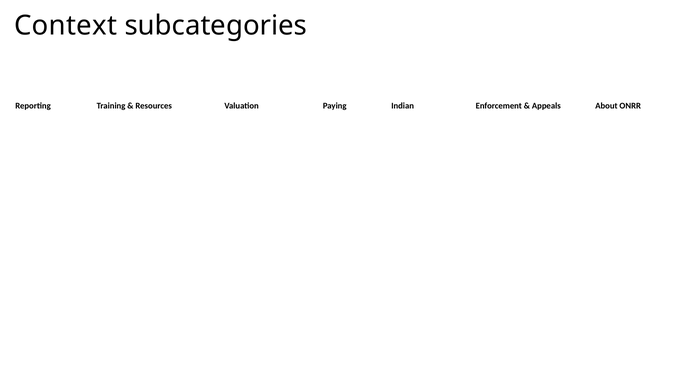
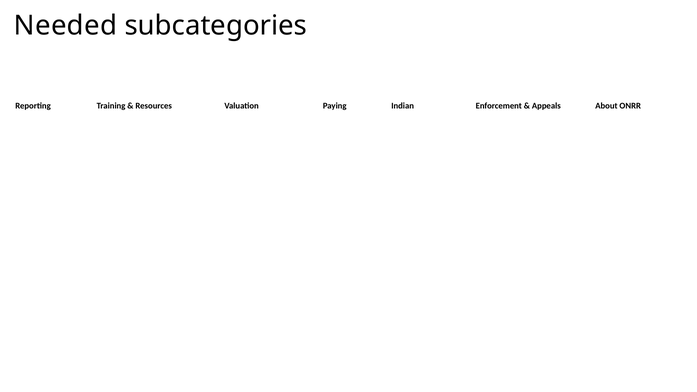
Context: Context -> Needed (65, 26)
